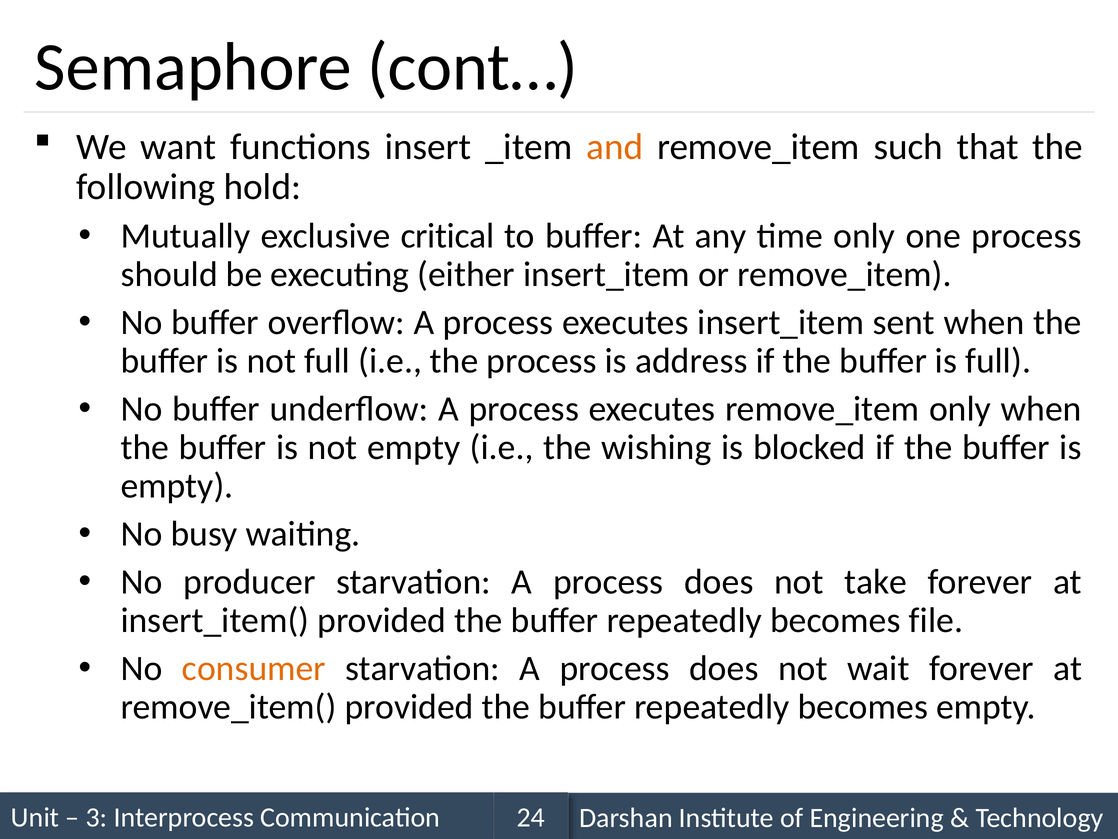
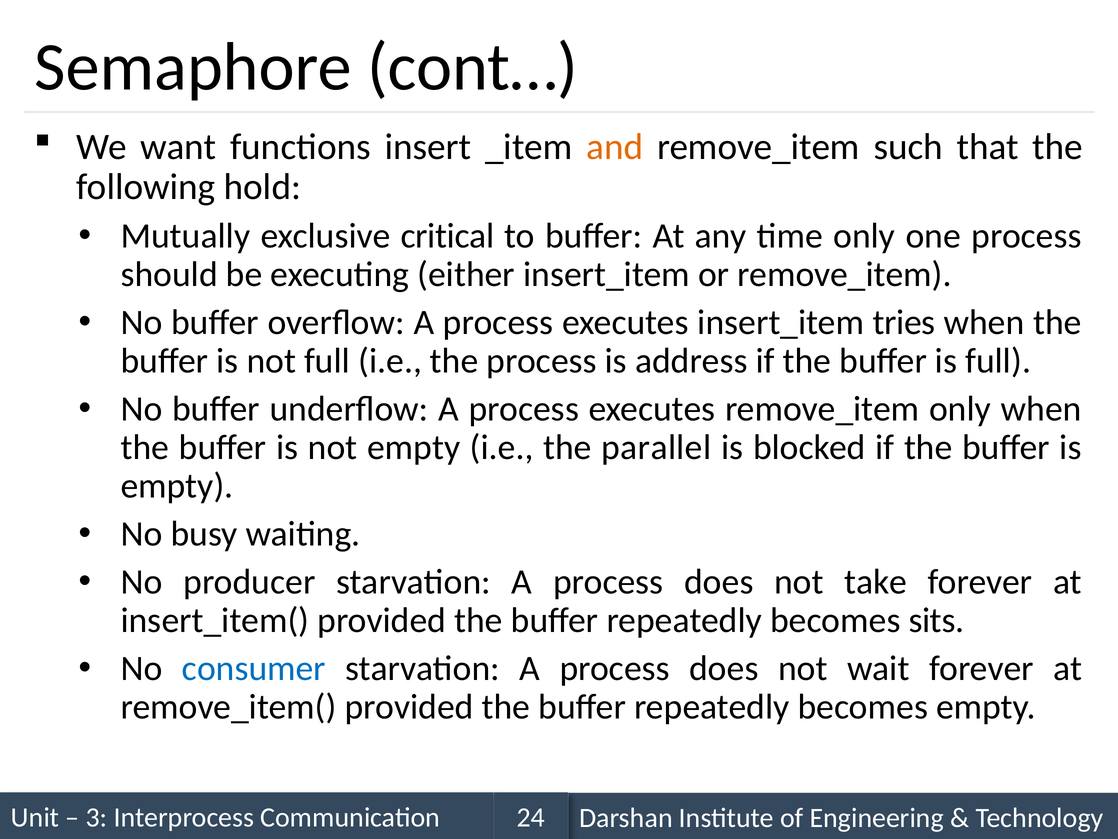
sent: sent -> tries (904, 322)
wishing: wishing -> parallel (656, 447)
file: file -> sits (936, 620)
consumer colour: orange -> blue (254, 668)
